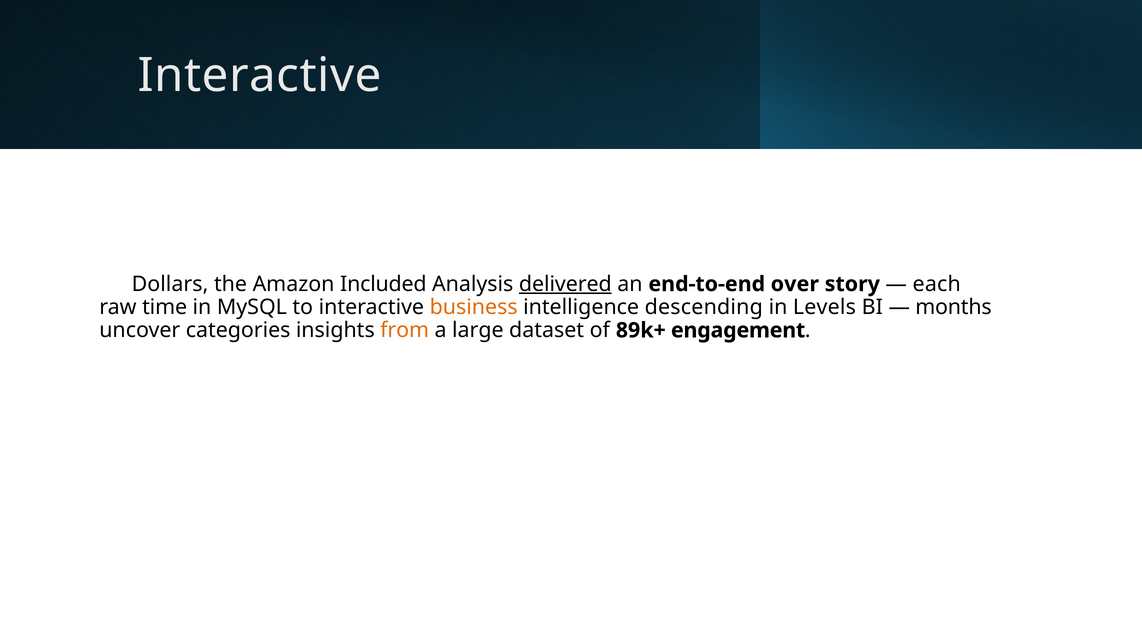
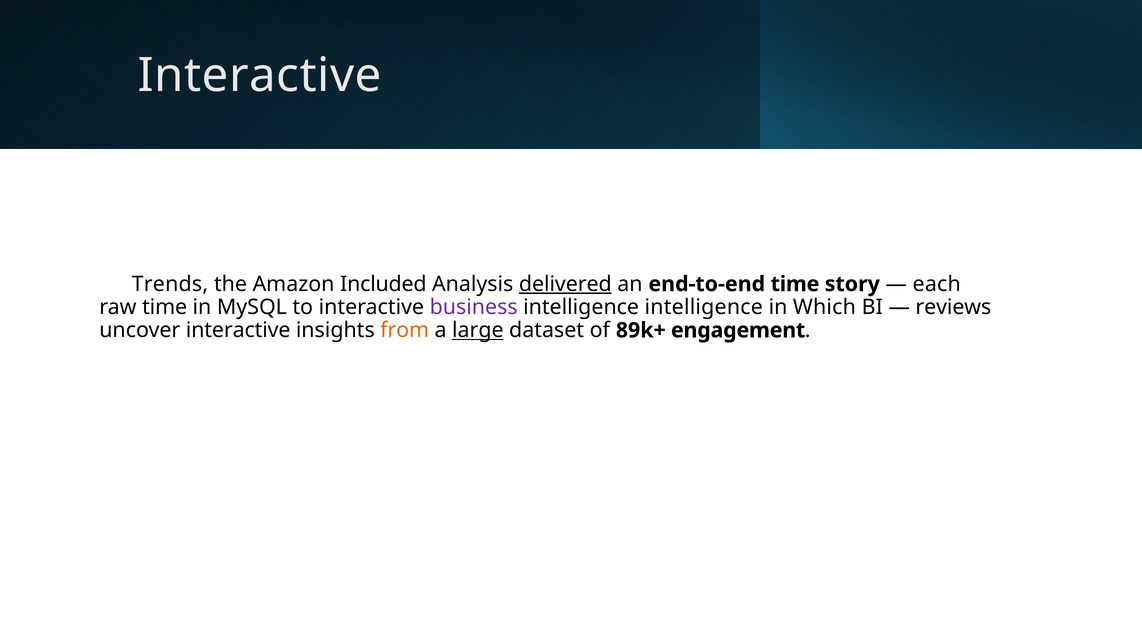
Dollars: Dollars -> Trends (170, 284)
end-to-end over: over -> time (795, 284)
business colour: orange -> purple (474, 307)
intelligence descending: descending -> intelligence (704, 307)
Levels: Levels -> Which (824, 307)
months: months -> reviews (953, 307)
uncover categories: categories -> interactive (238, 331)
large underline: none -> present (478, 331)
